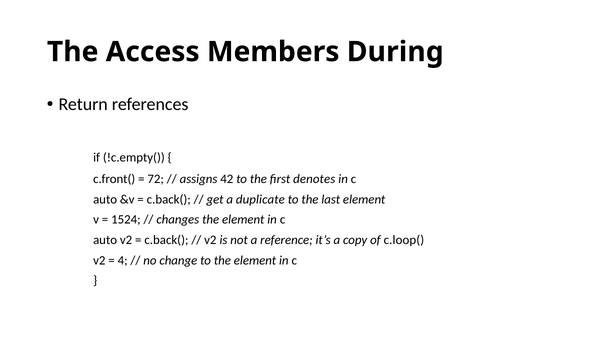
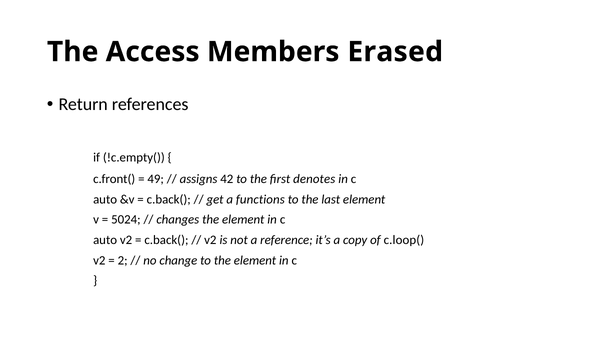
During: During -> Erased (395, 52)
72: 72 -> 49 (156, 179)
duplicate: duplicate -> functions (260, 199)
1524: 1524 -> 5024 (126, 219)
4: 4 -> 2 (123, 260)
